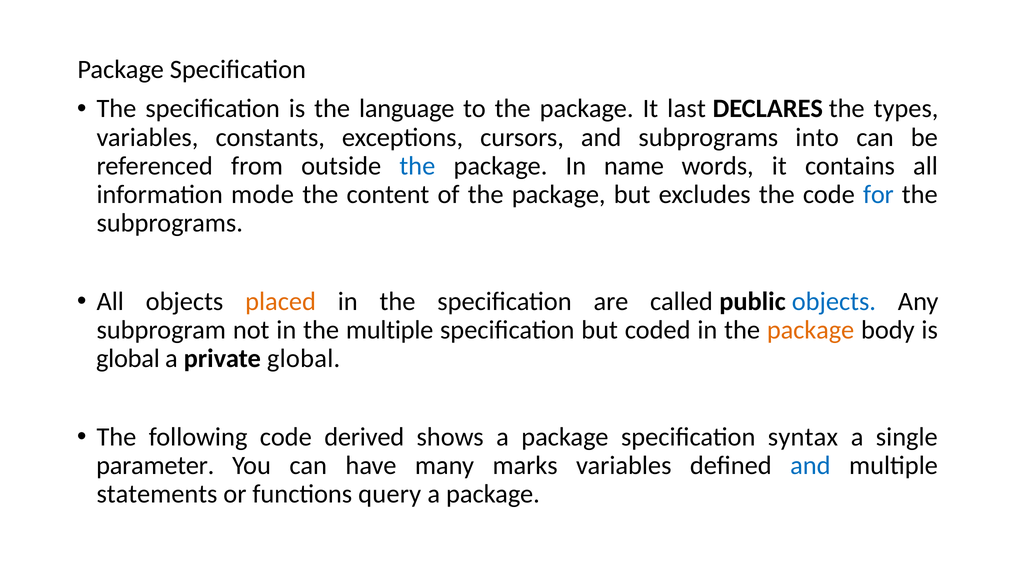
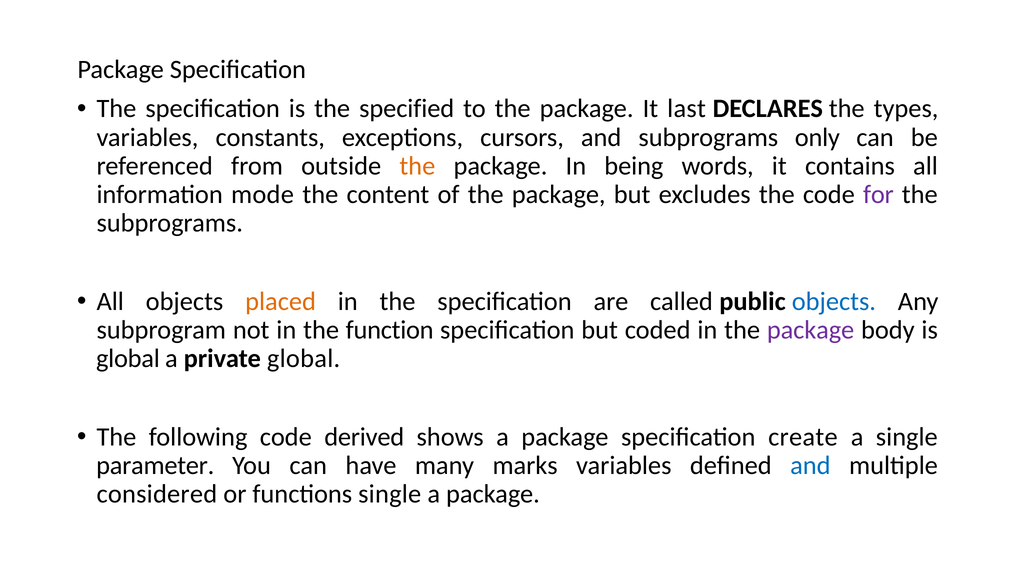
language: language -> specified (407, 109)
into: into -> only (817, 137)
the colour: blue -> orange (417, 166)
name: name -> being (634, 166)
for colour: blue -> purple (878, 194)
the multiple: multiple -> function (390, 330)
package colour: orange -> purple (811, 330)
syntax: syntax -> create (803, 437)
statements: statements -> considered (157, 494)
functions query: query -> single (390, 494)
